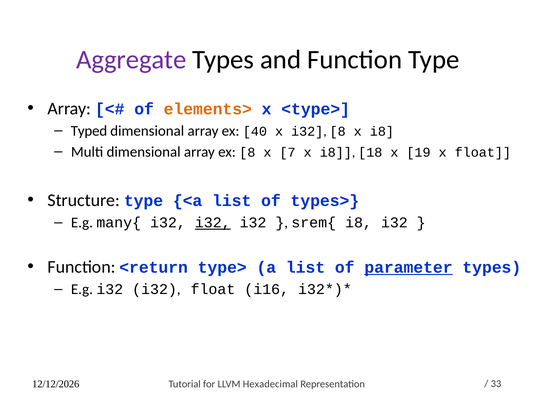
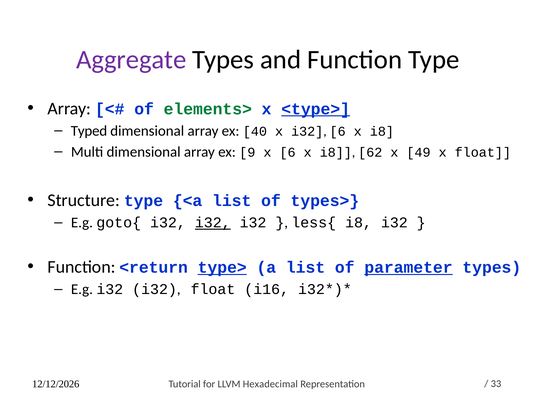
elements> colour: orange -> green (208, 109)
<type> underline: none -> present (316, 109)
i32 8: 8 -> 6 (338, 131)
ex 8: 8 -> 9 (247, 152)
x 7: 7 -> 6 (288, 152)
18: 18 -> 62 (370, 152)
19: 19 -> 49 (419, 152)
many{: many{ -> goto{ (119, 223)
srem{: srem{ -> less{ (314, 223)
type> underline: none -> present (222, 267)
